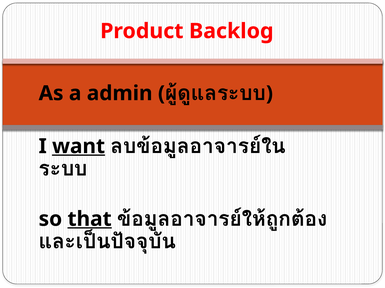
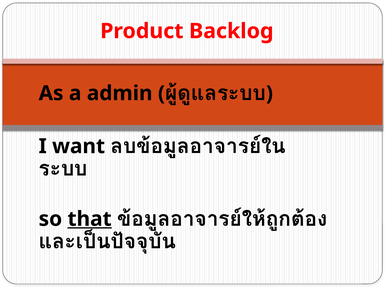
want underline: present -> none (79, 147)
